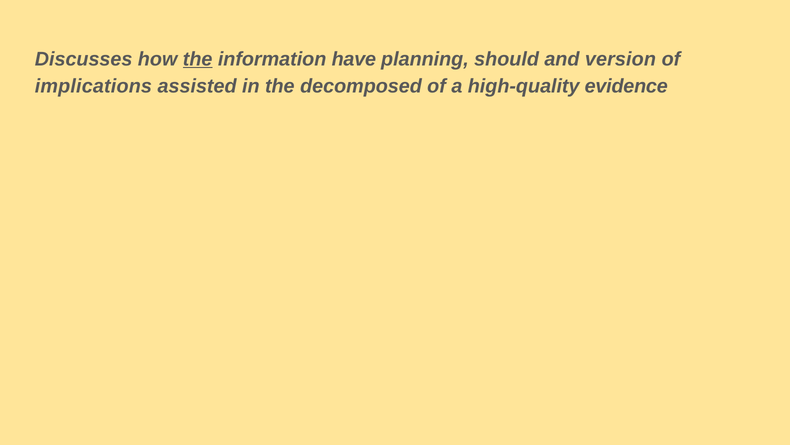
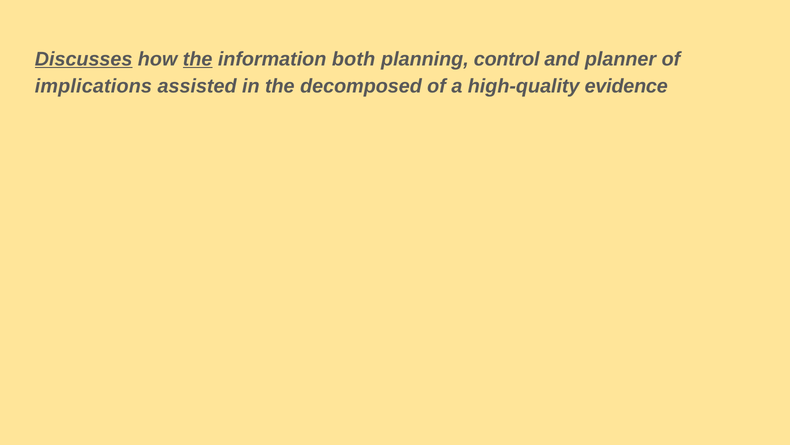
Discusses underline: none -> present (84, 59)
have: have -> both (354, 59)
should: should -> control (507, 59)
version: version -> planner (621, 59)
